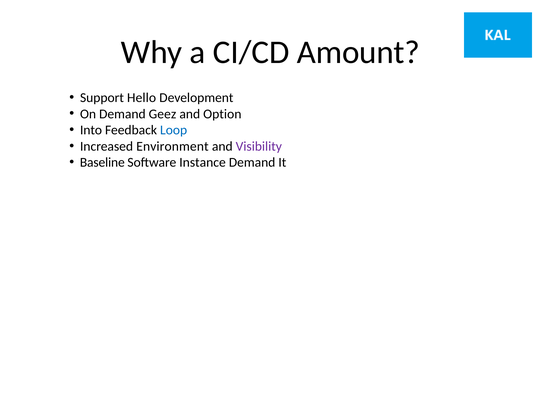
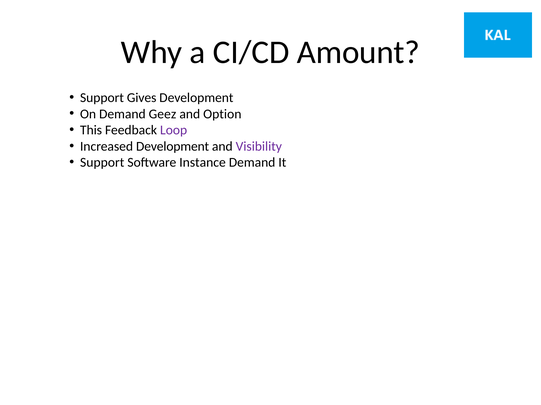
Hello: Hello -> Gives (142, 98)
Into: Into -> This (91, 130)
Loop colour: blue -> purple (174, 130)
Increased Environment: Environment -> Development (173, 147)
Baseline: Baseline -> Support (102, 163)
